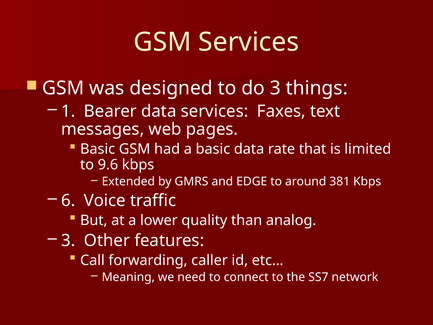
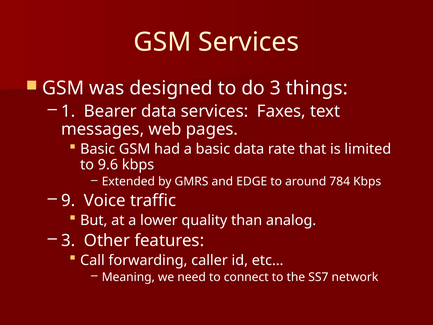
381: 381 -> 784 (340, 181)
6: 6 -> 9 (68, 200)
